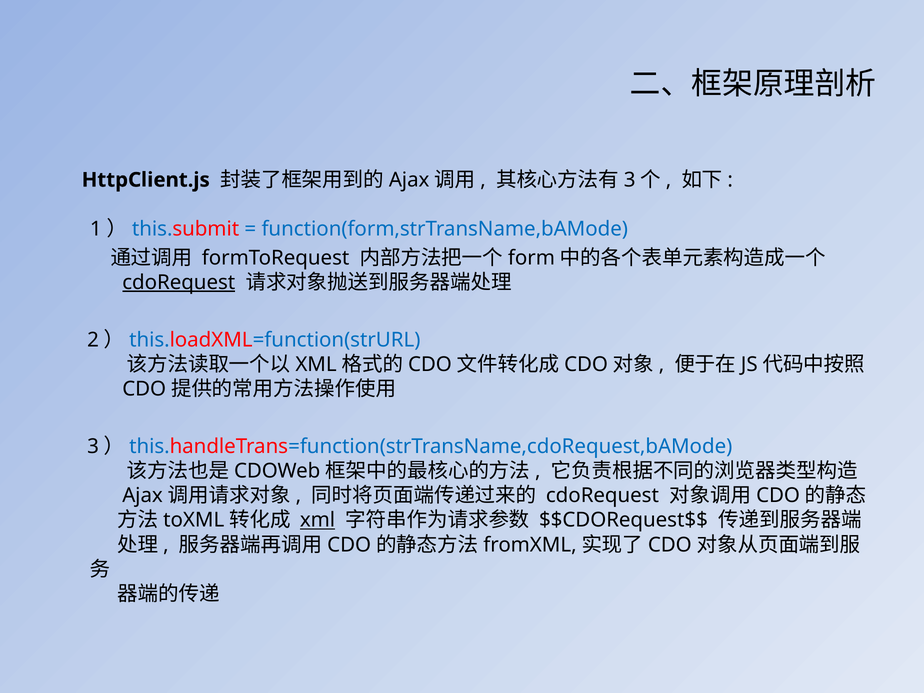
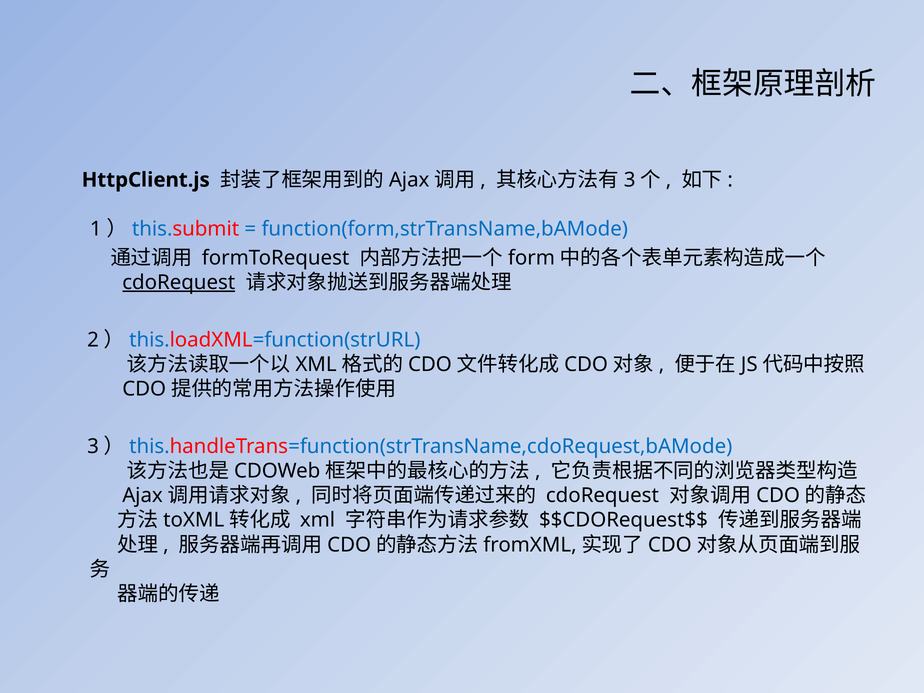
xml underline: present -> none (318, 520)
